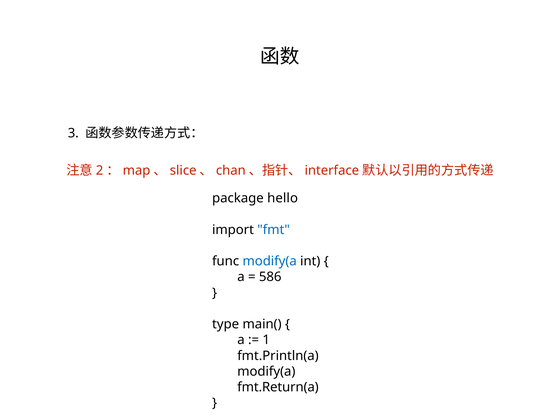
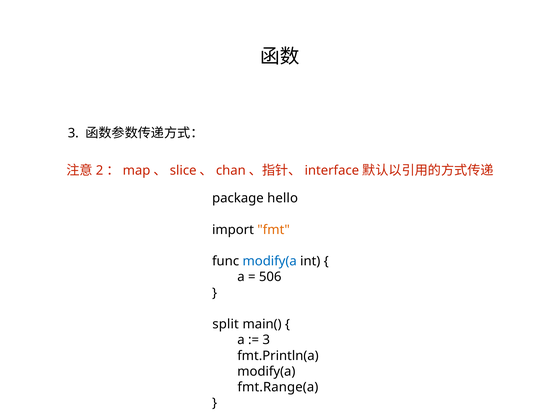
fmt colour: blue -> orange (274, 230)
586: 586 -> 506 (270, 277)
type: type -> split (226, 324)
1: 1 -> 3 (266, 340)
fmt.Return(a: fmt.Return(a -> fmt.Range(a (278, 387)
